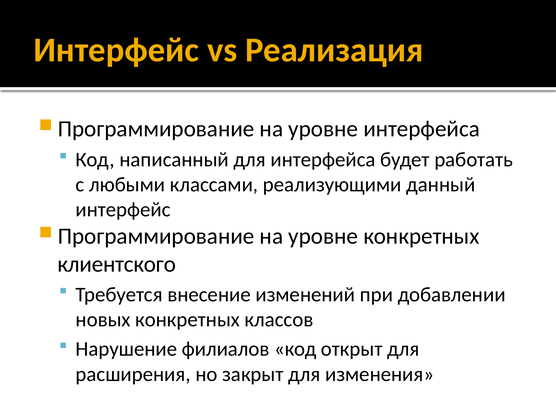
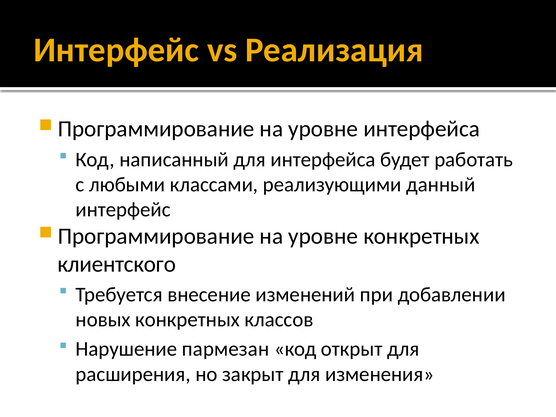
филиалов: филиалов -> пармезан (226, 349)
